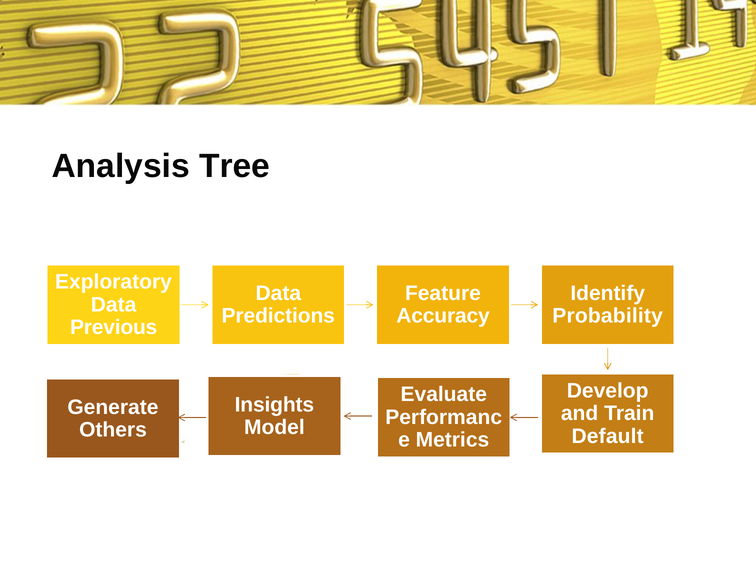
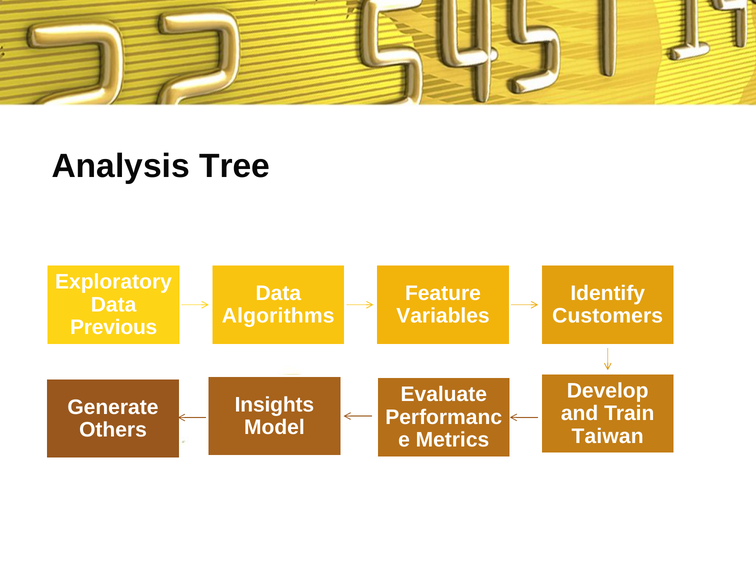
Predictions: Predictions -> Algorithms (278, 316)
Accuracy: Accuracy -> Variables (443, 316)
Probability: Probability -> Customers (608, 316)
Default: Default -> Taiwan (608, 436)
